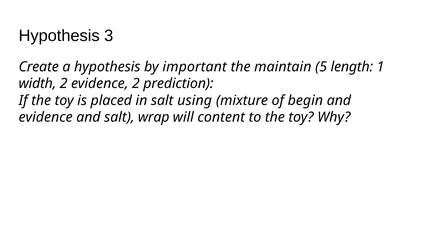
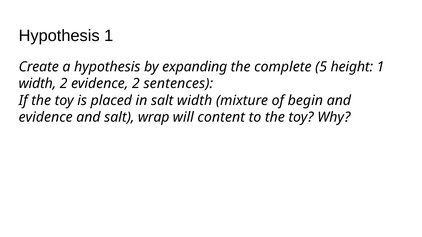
Hypothesis 3: 3 -> 1 (109, 36)
important: important -> expanding (195, 67)
maintain: maintain -> complete (283, 67)
length: length -> height (352, 67)
prediction: prediction -> sentences (178, 84)
salt using: using -> width (195, 101)
